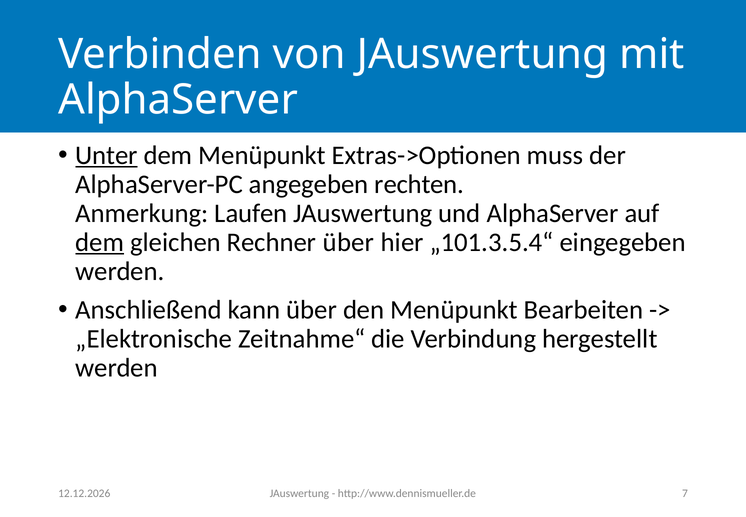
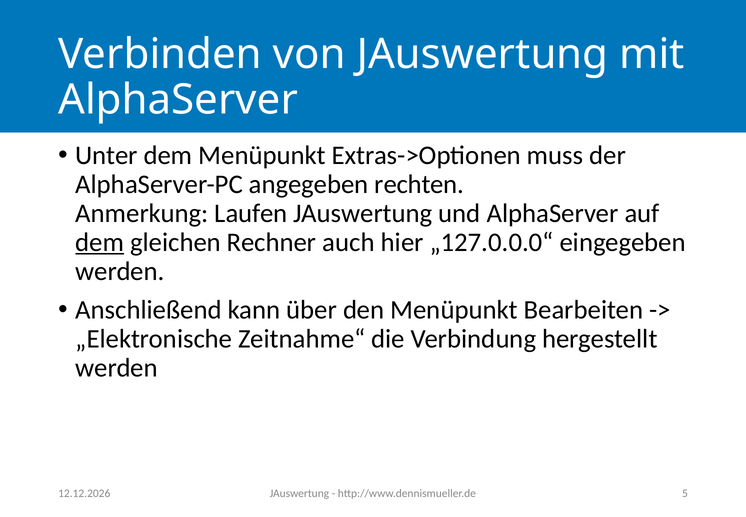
Unter underline: present -> none (107, 155)
Rechner über: über -> auch (349, 242)
„101.3.5.4“: „101.3.5.4“ -> „127.0.0.0“ (492, 242)
7: 7 -> 5 (685, 493)
